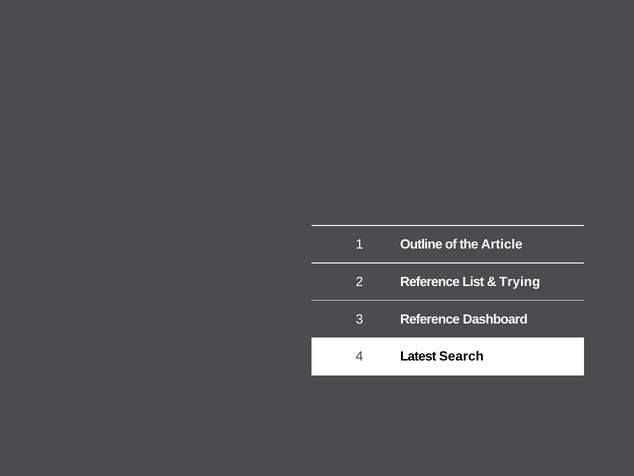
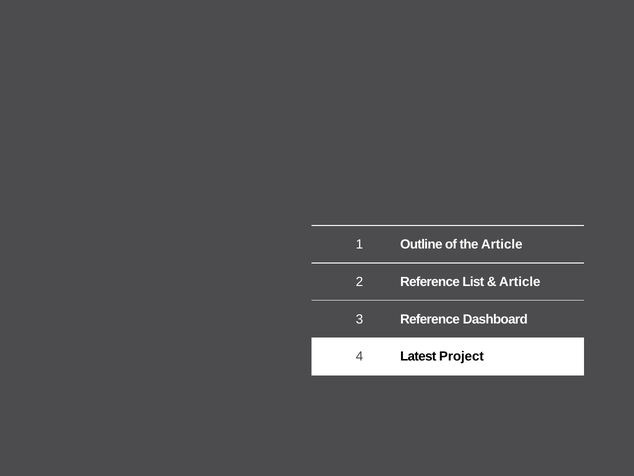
Trying: Trying -> Article (520, 282)
Search: Search -> Project (461, 356)
